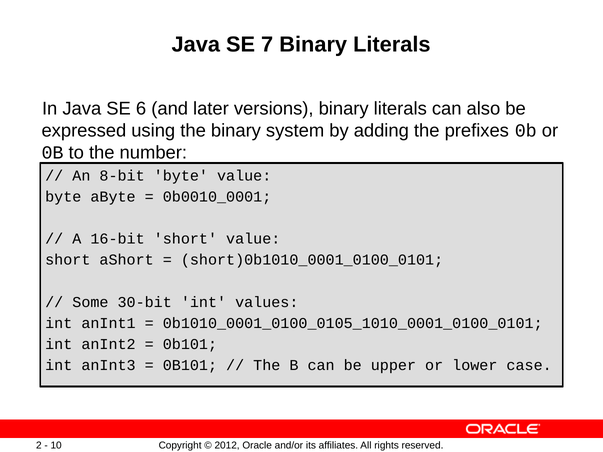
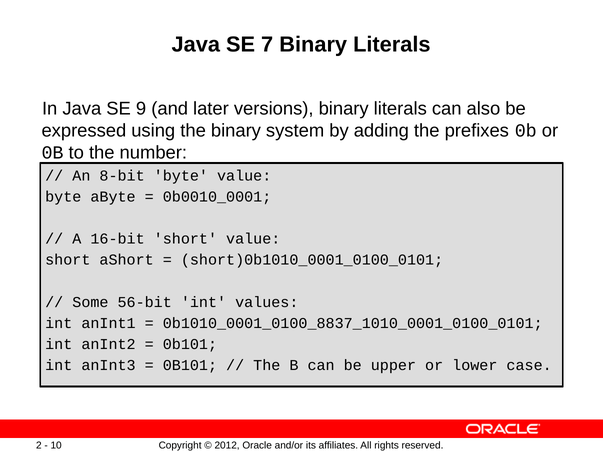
6: 6 -> 9 (141, 109)
30-bit: 30-bit -> 56-bit (145, 302)
0b1010_0001_0100_0105_1010_0001_0100_0101: 0b1010_0001_0100_0105_1010_0001_0100_0101 -> 0b1010_0001_0100_8837_1010_0001_0100_0101 (353, 323)
